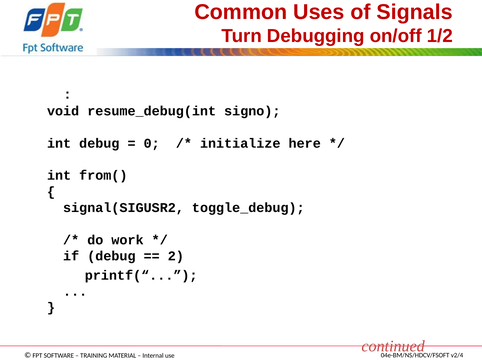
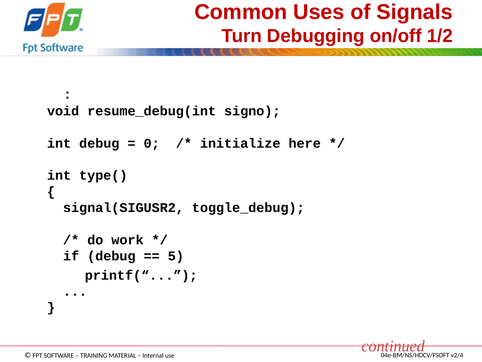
from(: from( -> type( (103, 175)
2: 2 -> 5 (176, 256)
